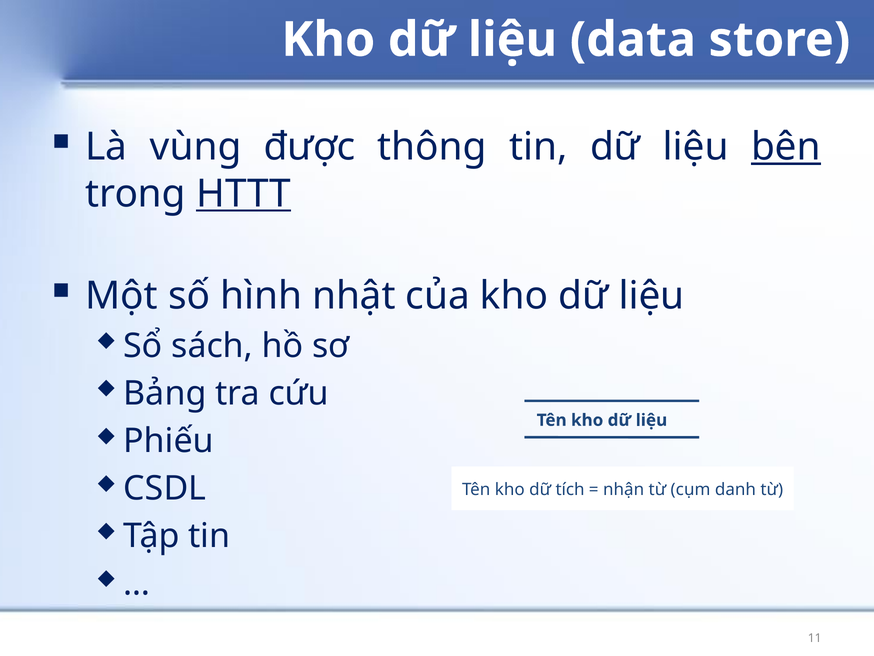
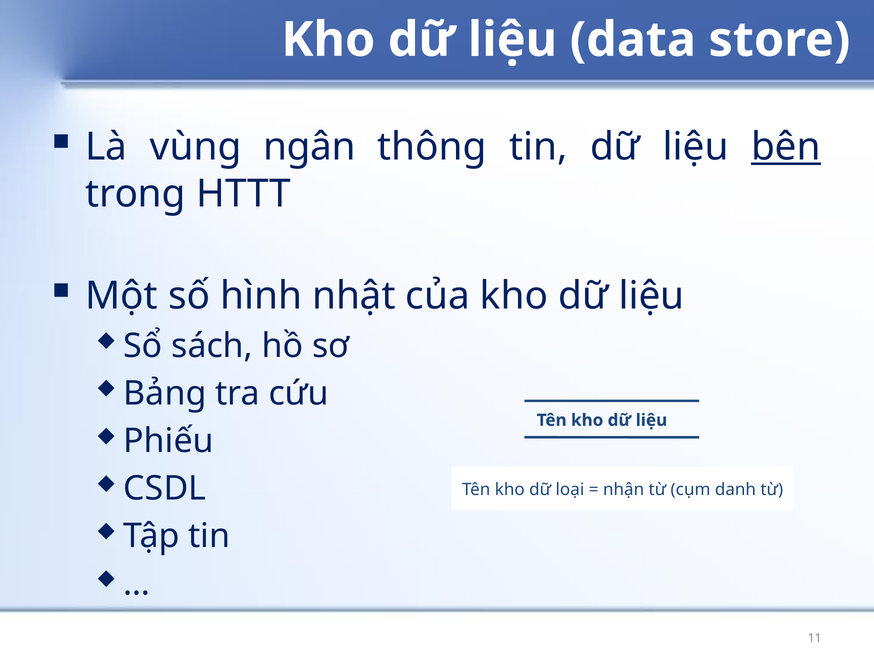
được: được -> ngân (310, 147)
HTTT underline: present -> none (243, 194)
tích: tích -> loại (570, 489)
